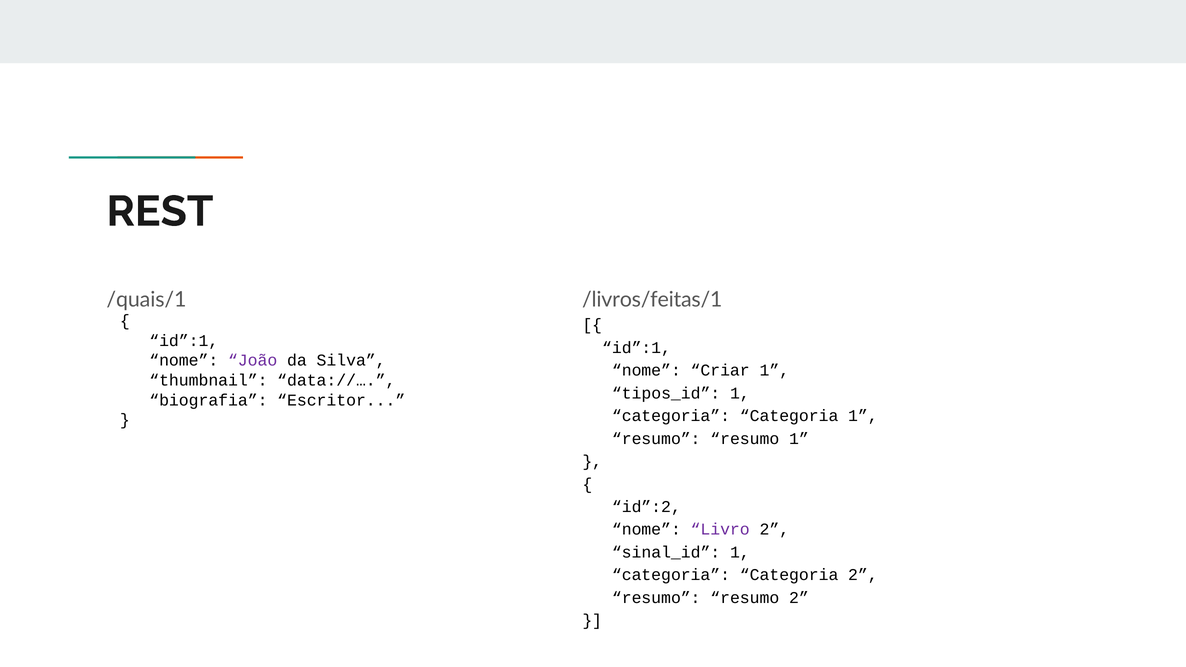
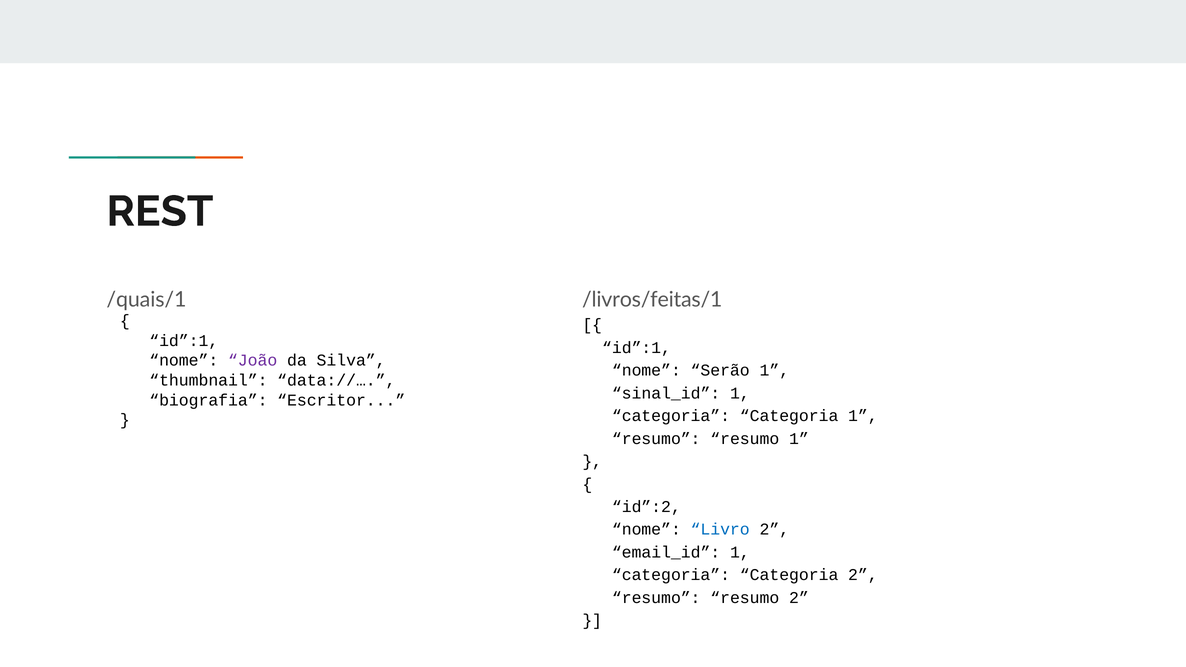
Criar: Criar -> Serão (720, 370)
tipos_id: tipos_id -> sinal_id (666, 393)
Livro colour: purple -> blue (720, 530)
sinal_id: sinal_id -> email_id (666, 552)
